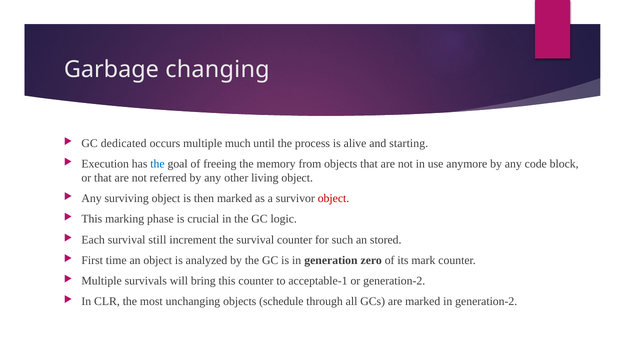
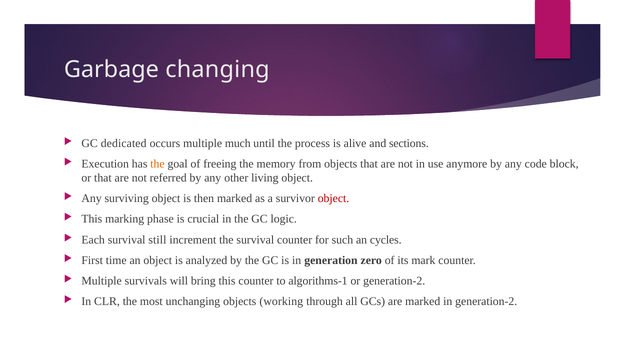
starting: starting -> sections (409, 144)
the colour: blue -> orange (158, 164)
stored: stored -> cycles (386, 240)
acceptable-1: acceptable-1 -> algorithms-1 (318, 281)
schedule: schedule -> working (281, 302)
